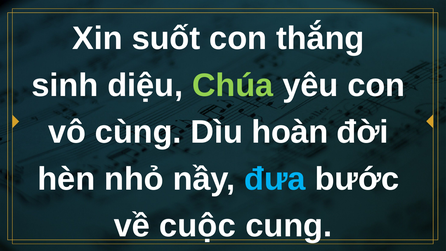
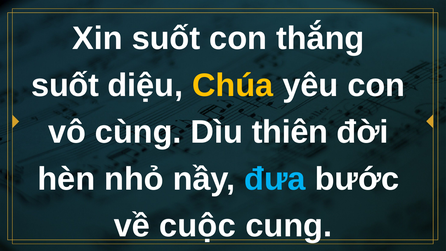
sinh: sinh -> suốt (65, 85)
Chúa colour: light green -> yellow (233, 85)
hoàn: hoàn -> thiên (290, 132)
